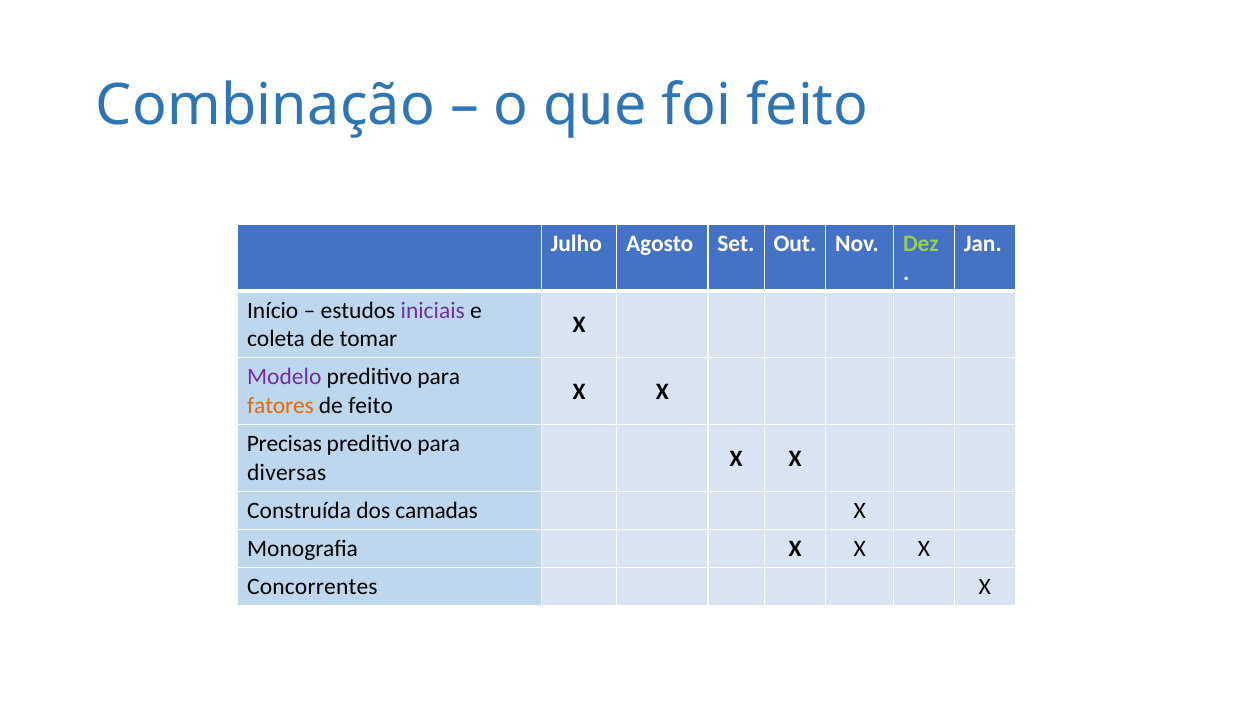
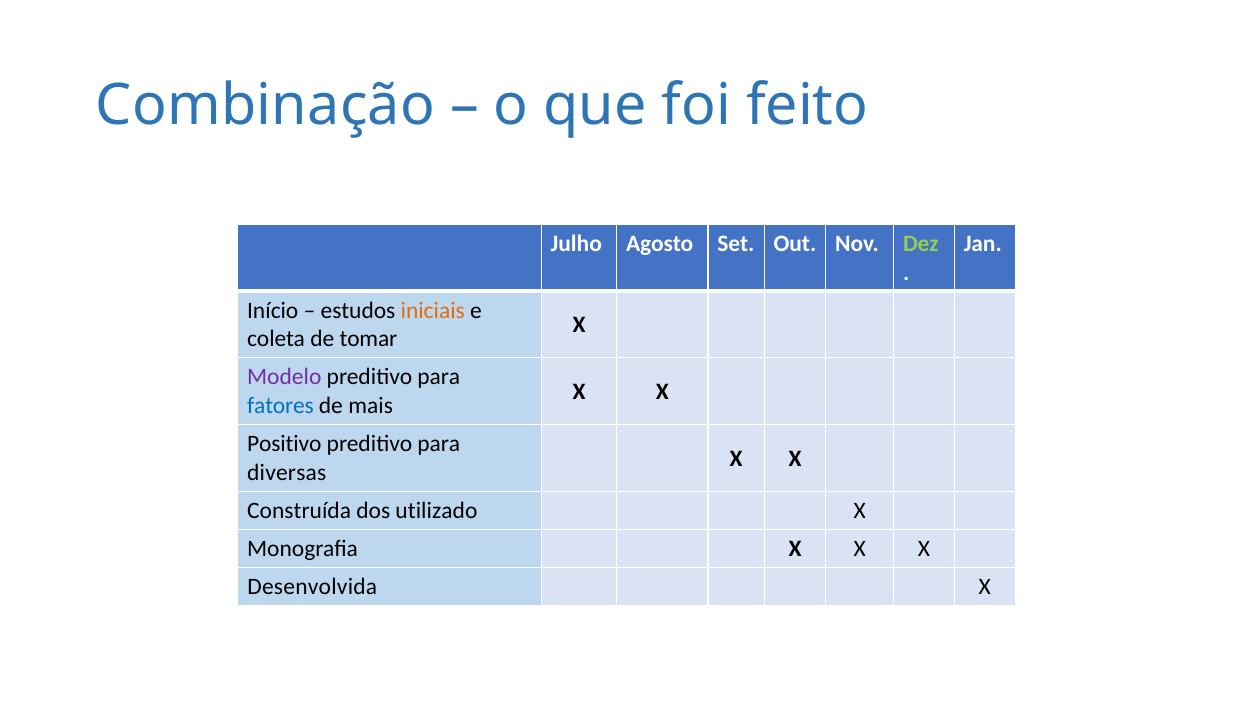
iniciais colour: purple -> orange (433, 310)
fatores colour: orange -> blue (281, 406)
de feito: feito -> mais (371, 406)
Precisas: Precisas -> Positivo (284, 444)
camadas: camadas -> utilizado (436, 511)
Concorrentes: Concorrentes -> Desenvolvida (312, 587)
